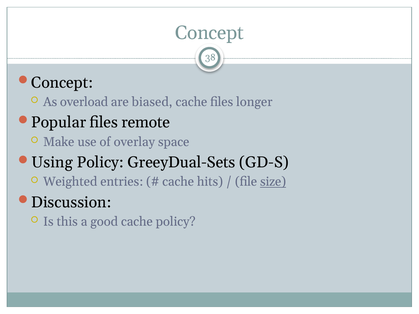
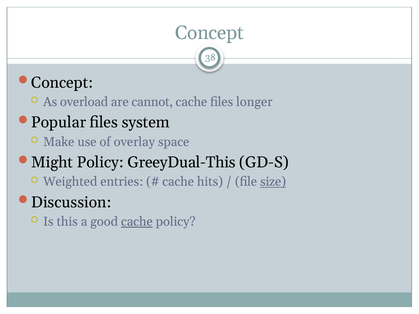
biased: biased -> cannot (152, 102)
remote: remote -> system (146, 123)
Using: Using -> Might (52, 162)
GreeyDual-Sets: GreeyDual-Sets -> GreeyDual-This (182, 162)
cache underline: none -> present (137, 222)
